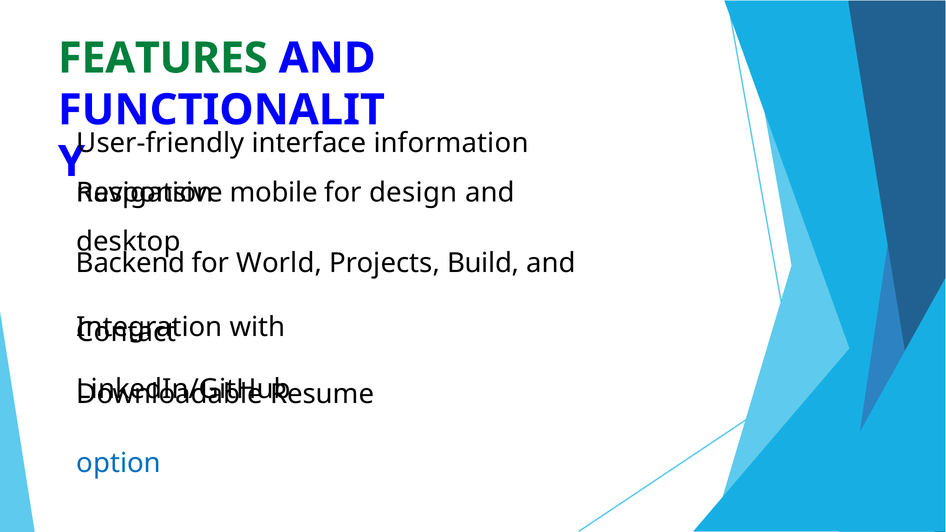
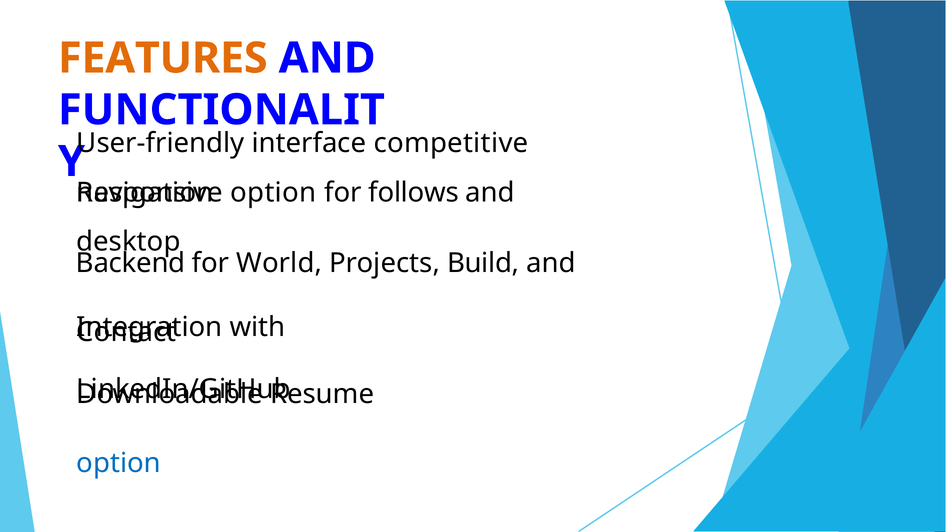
FEATURES colour: green -> orange (163, 58)
information: information -> competitive (451, 143)
mobile: mobile -> option (273, 193)
design: design -> follows (414, 193)
